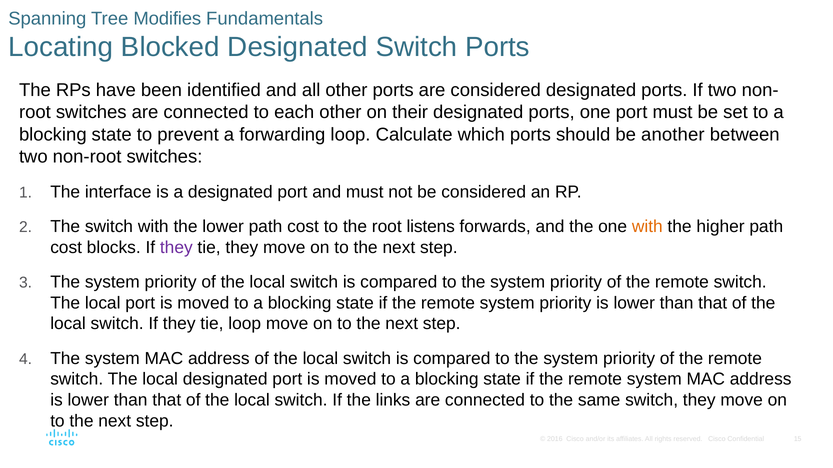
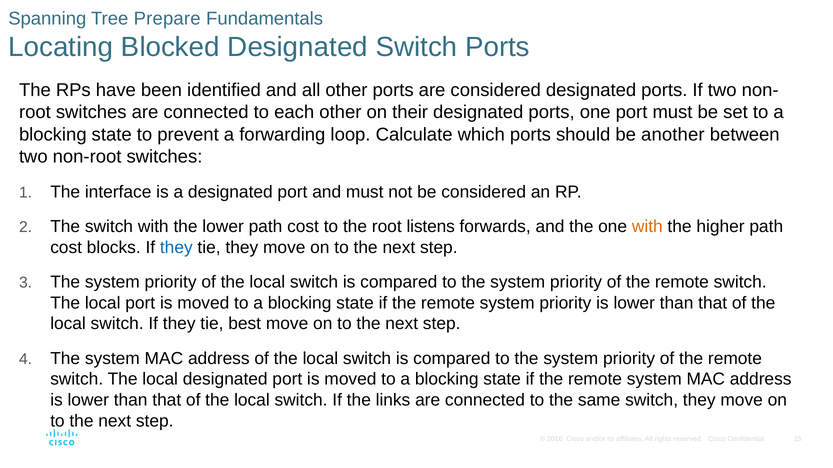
Modifies: Modifies -> Prepare (167, 19)
they colour: purple -> blue (176, 248)
tie loop: loop -> best (245, 324)
